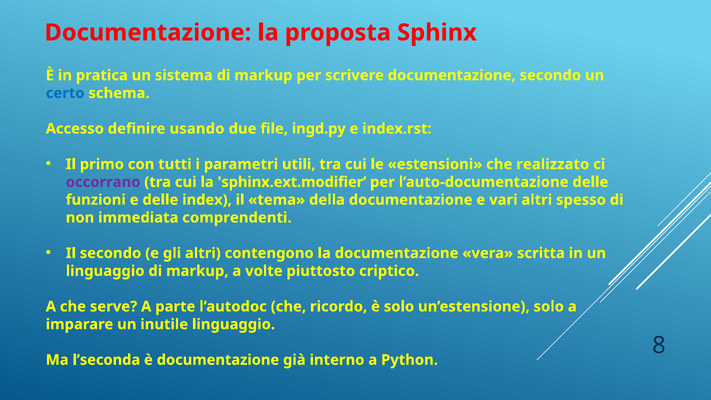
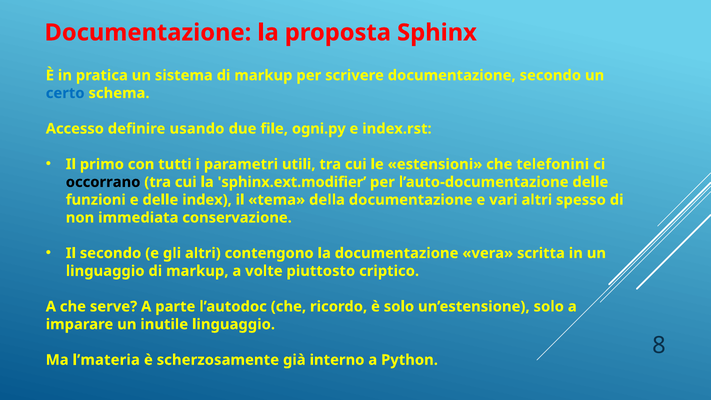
ingd.py: ingd.py -> ogni.py (319, 129)
realizzato: realizzato -> telefonini (553, 164)
occorrano colour: purple -> black (103, 182)
comprendenti: comprendenti -> conservazione (237, 218)
l’seconda: l’seconda -> l’materia (106, 360)
è documentazione: documentazione -> scherzosamente (218, 360)
